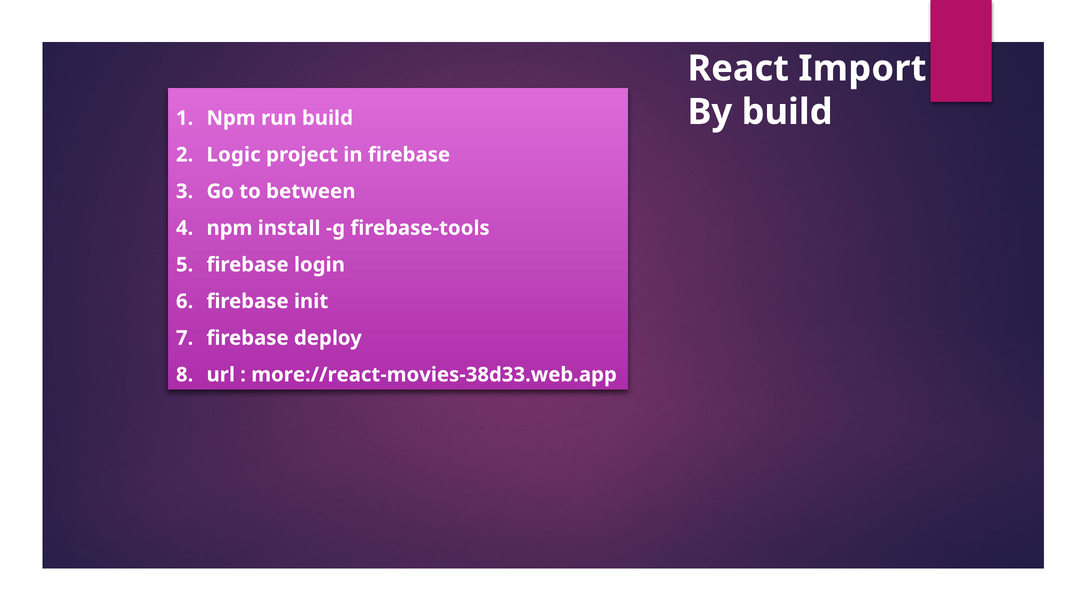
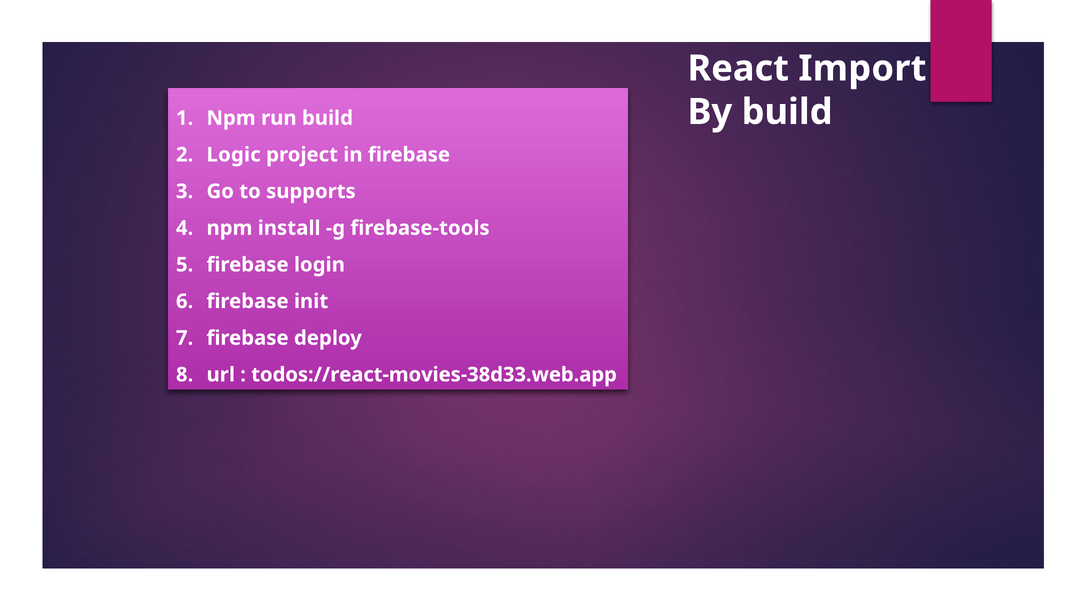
between: between -> supports (311, 192)
more://react-movies-38d33.web.app: more://react-movies-38d33.web.app -> todos://react-movies-38d33.web.app (434, 375)
